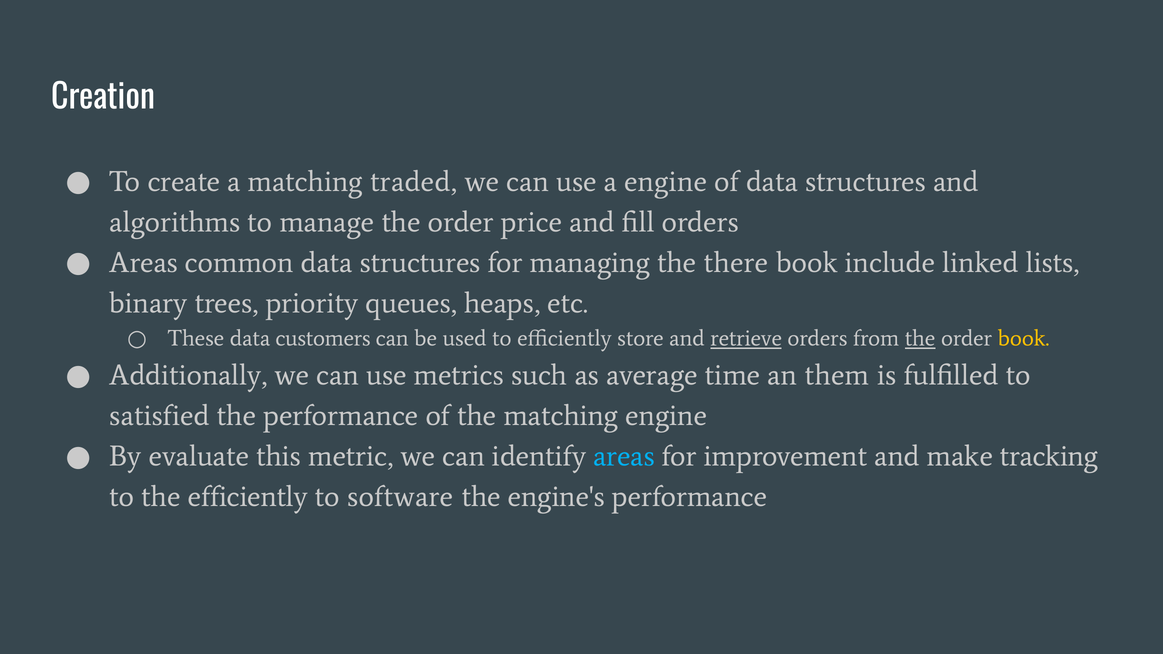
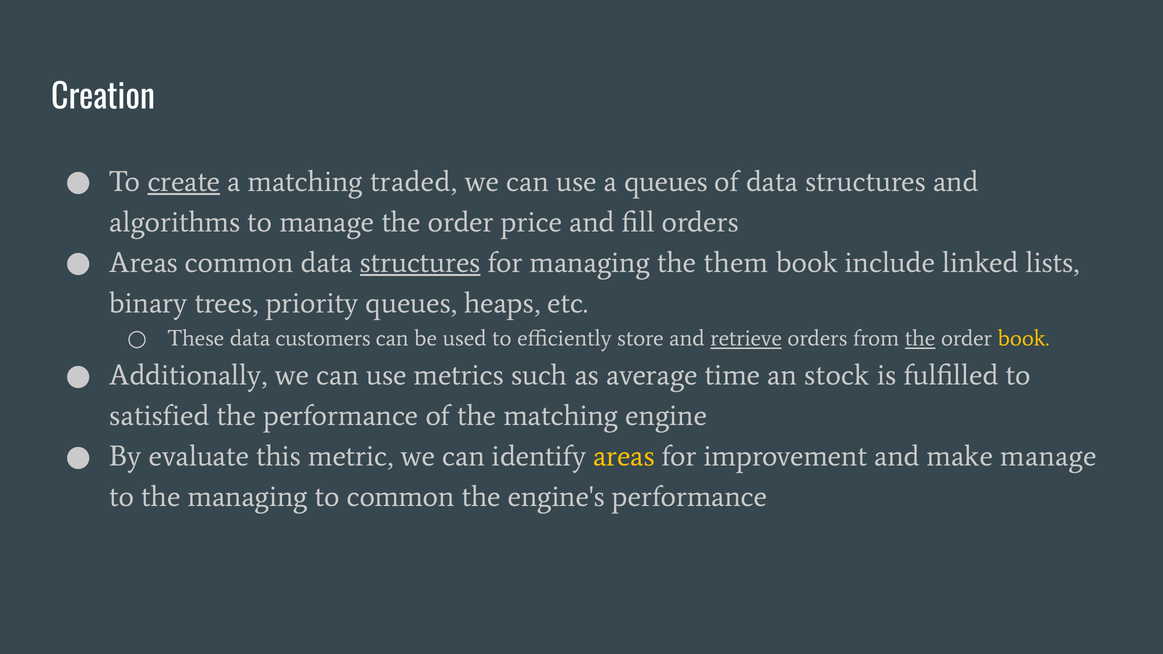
create underline: none -> present (184, 182)
a engine: engine -> queues (666, 182)
structures underline: none -> present (420, 263)
there: there -> them (736, 263)
them: them -> stock (837, 375)
areas colour: light blue -> yellow (624, 457)
make tracking: tracking -> manage (1049, 457)
the efficiently: efficiently -> managing (248, 497)
to software: software -> common (401, 497)
